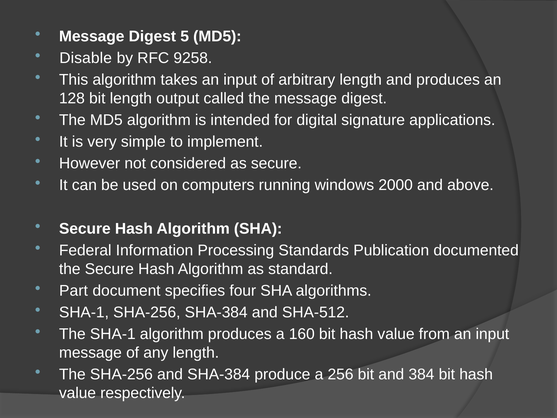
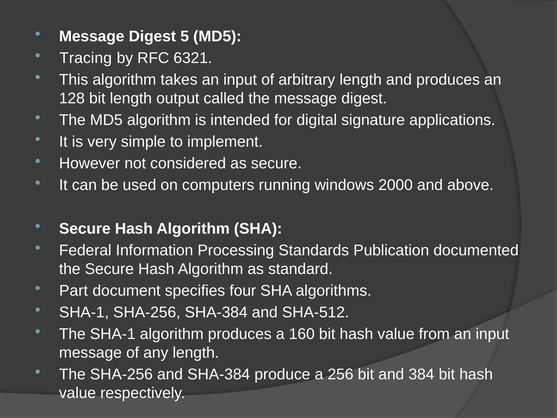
Disable: Disable -> Tracing (86, 58)
9258: 9258 -> 6321 (193, 58)
